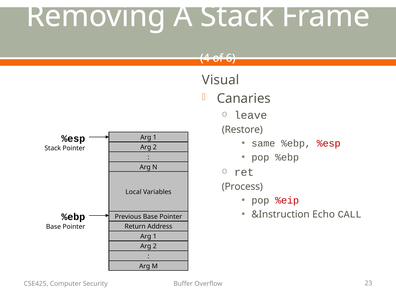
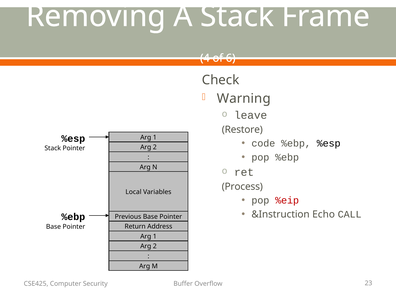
Visual: Visual -> Check (221, 80)
Canaries: Canaries -> Warning (244, 99)
same: same -> code (263, 143)
%esp colour: red -> black (329, 143)
